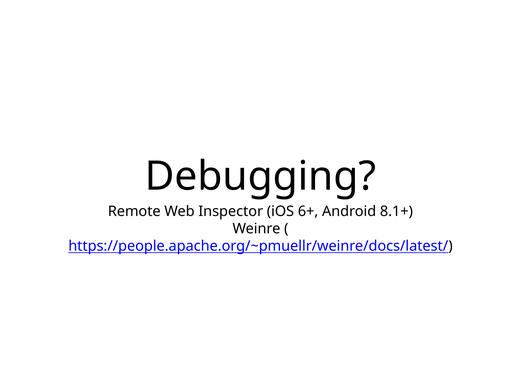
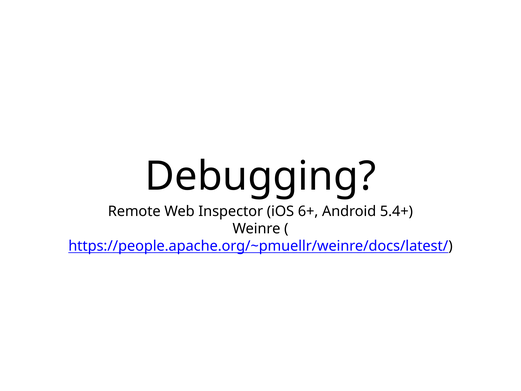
8.1+: 8.1+ -> 5.4+ (396, 211)
